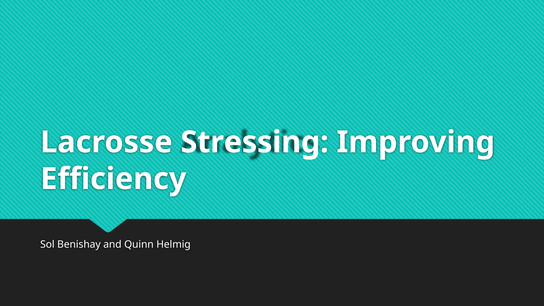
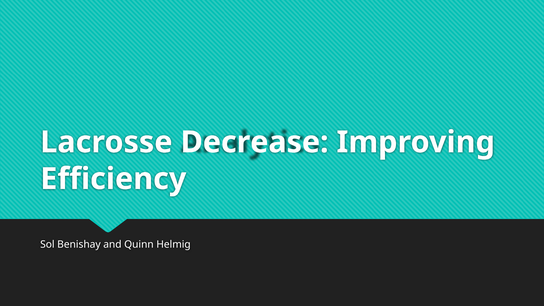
Stressing: Stressing -> Decrease (255, 142)
